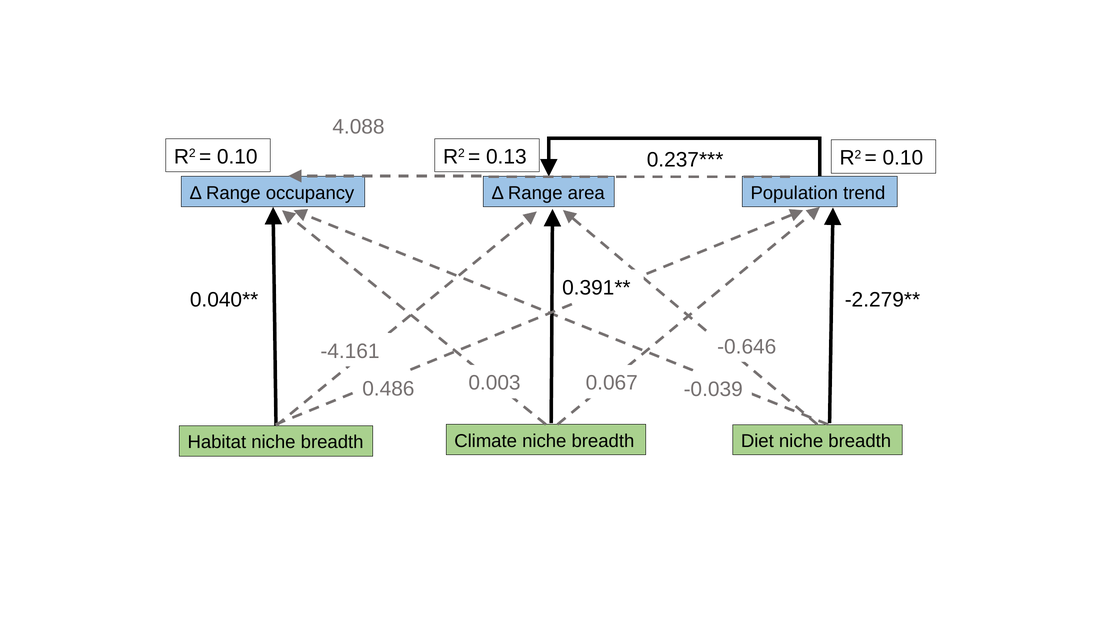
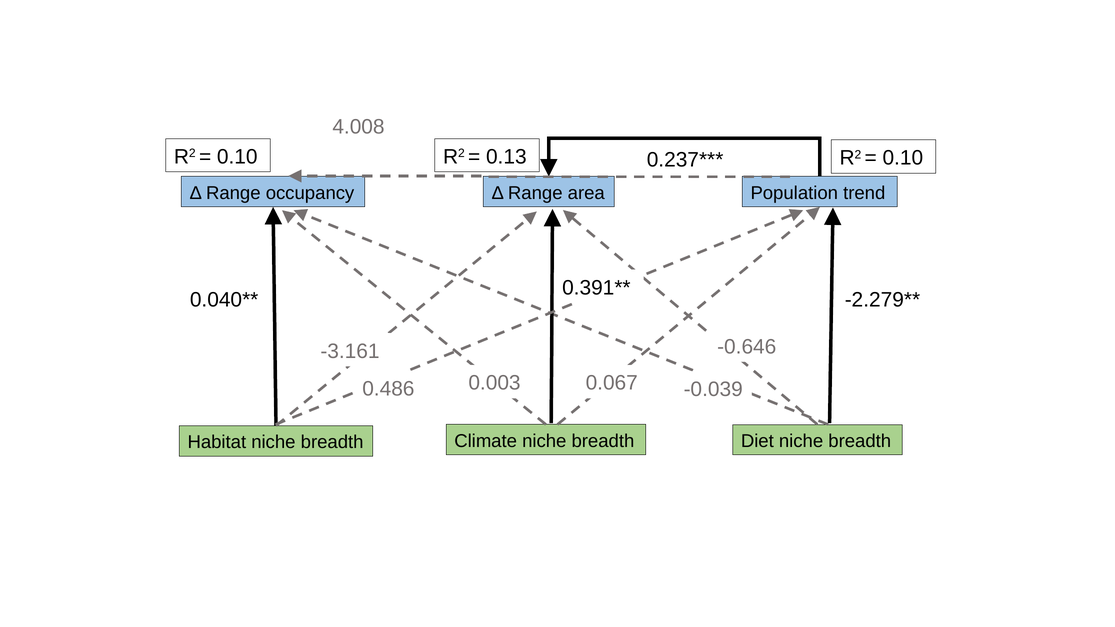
4.088: 4.088 -> 4.008 (358, 127)
-4.161: -4.161 -> -3.161 (350, 351)
